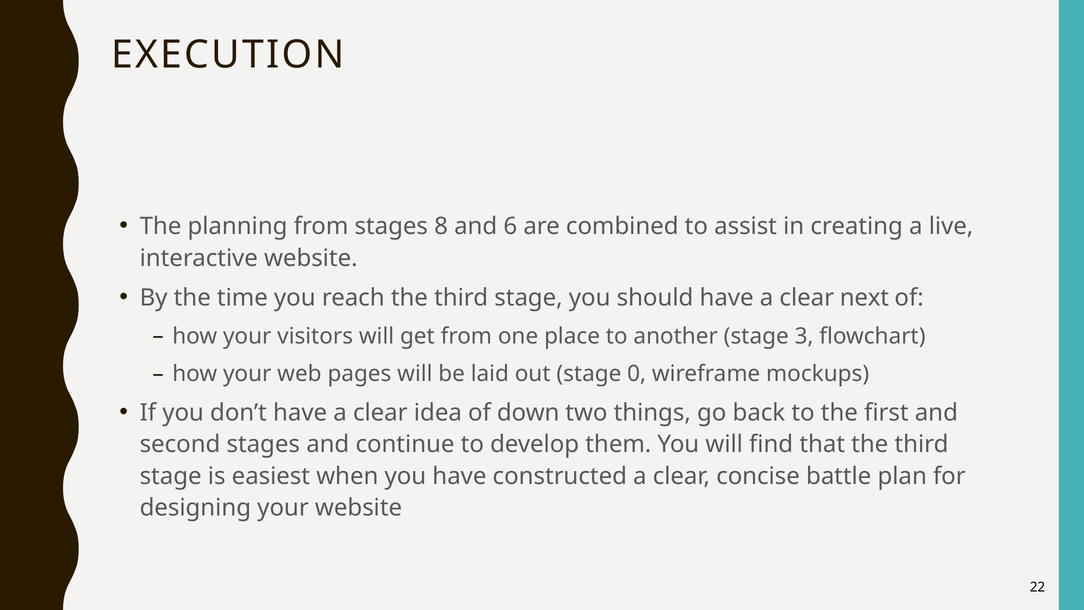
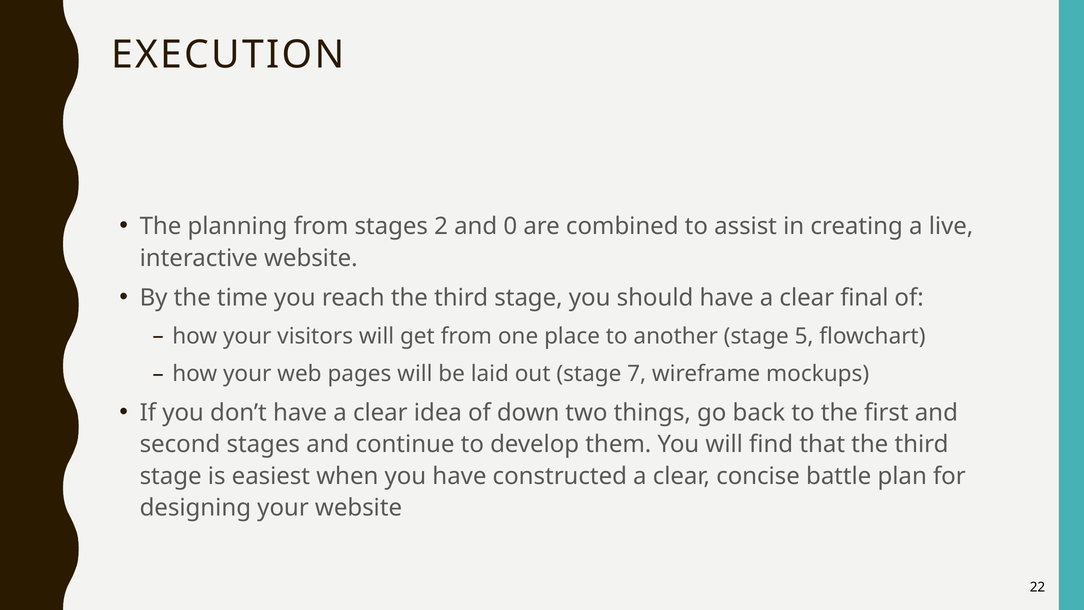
8: 8 -> 2 (441, 226)
6: 6 -> 0 (510, 226)
next: next -> final (864, 298)
3: 3 -> 5 (804, 336)
0: 0 -> 7 (637, 374)
